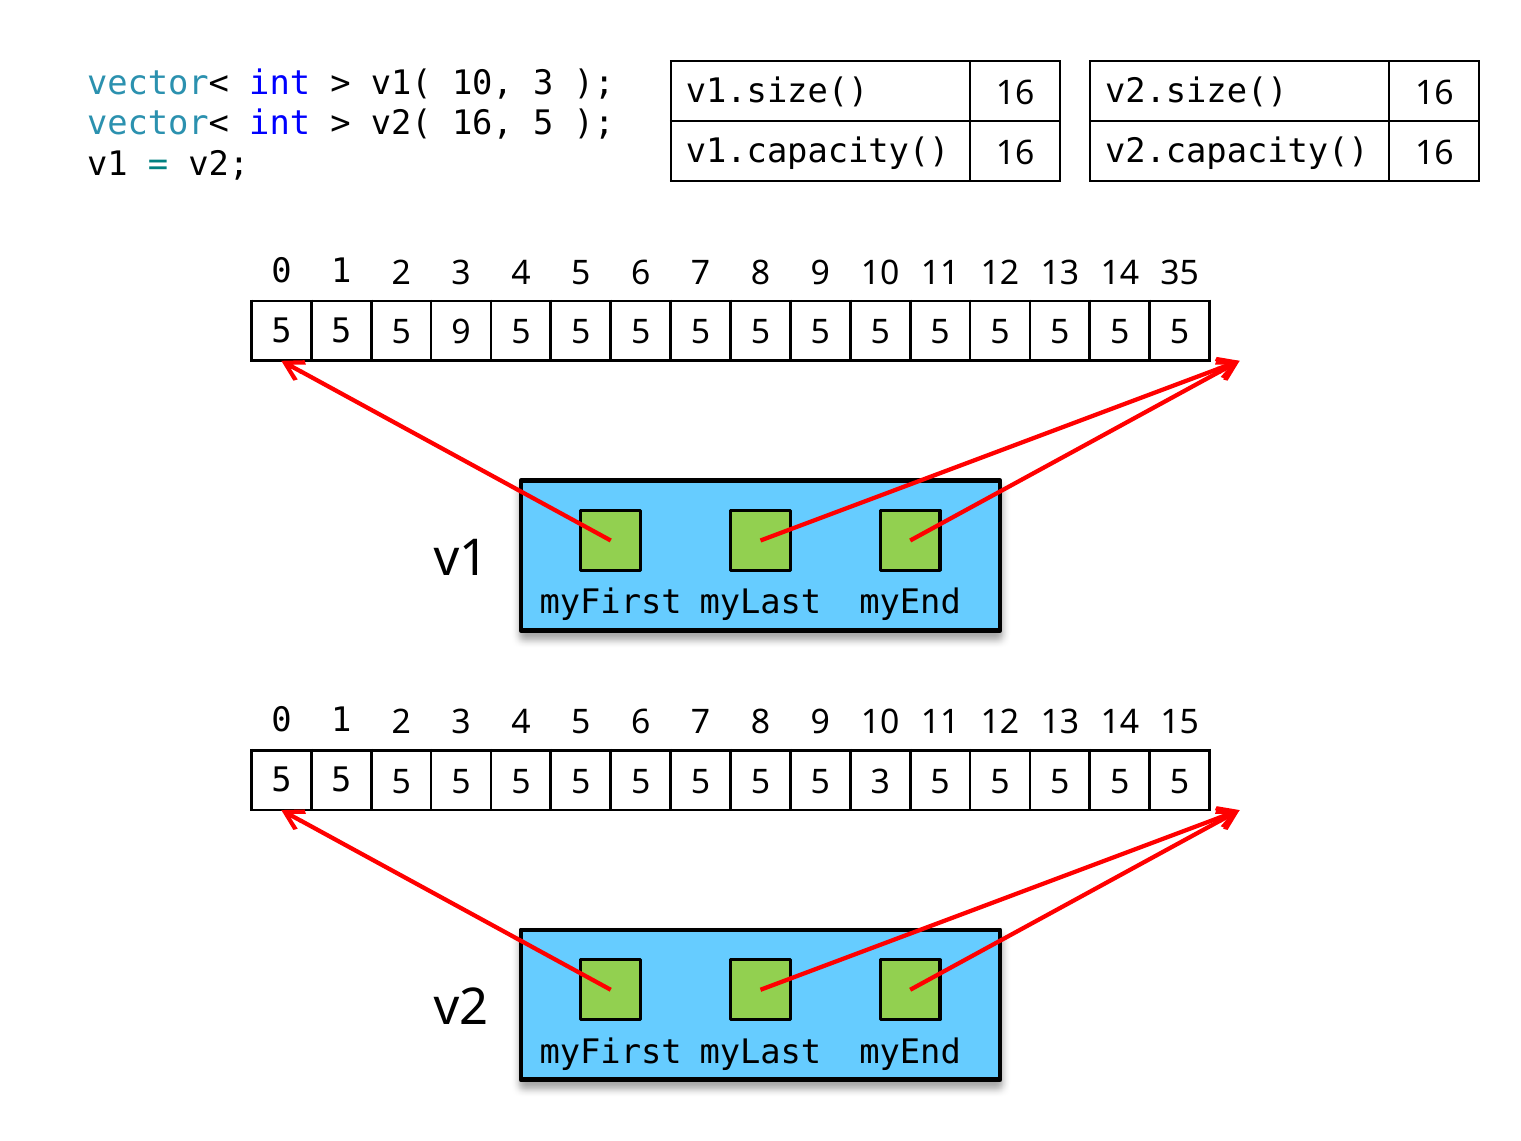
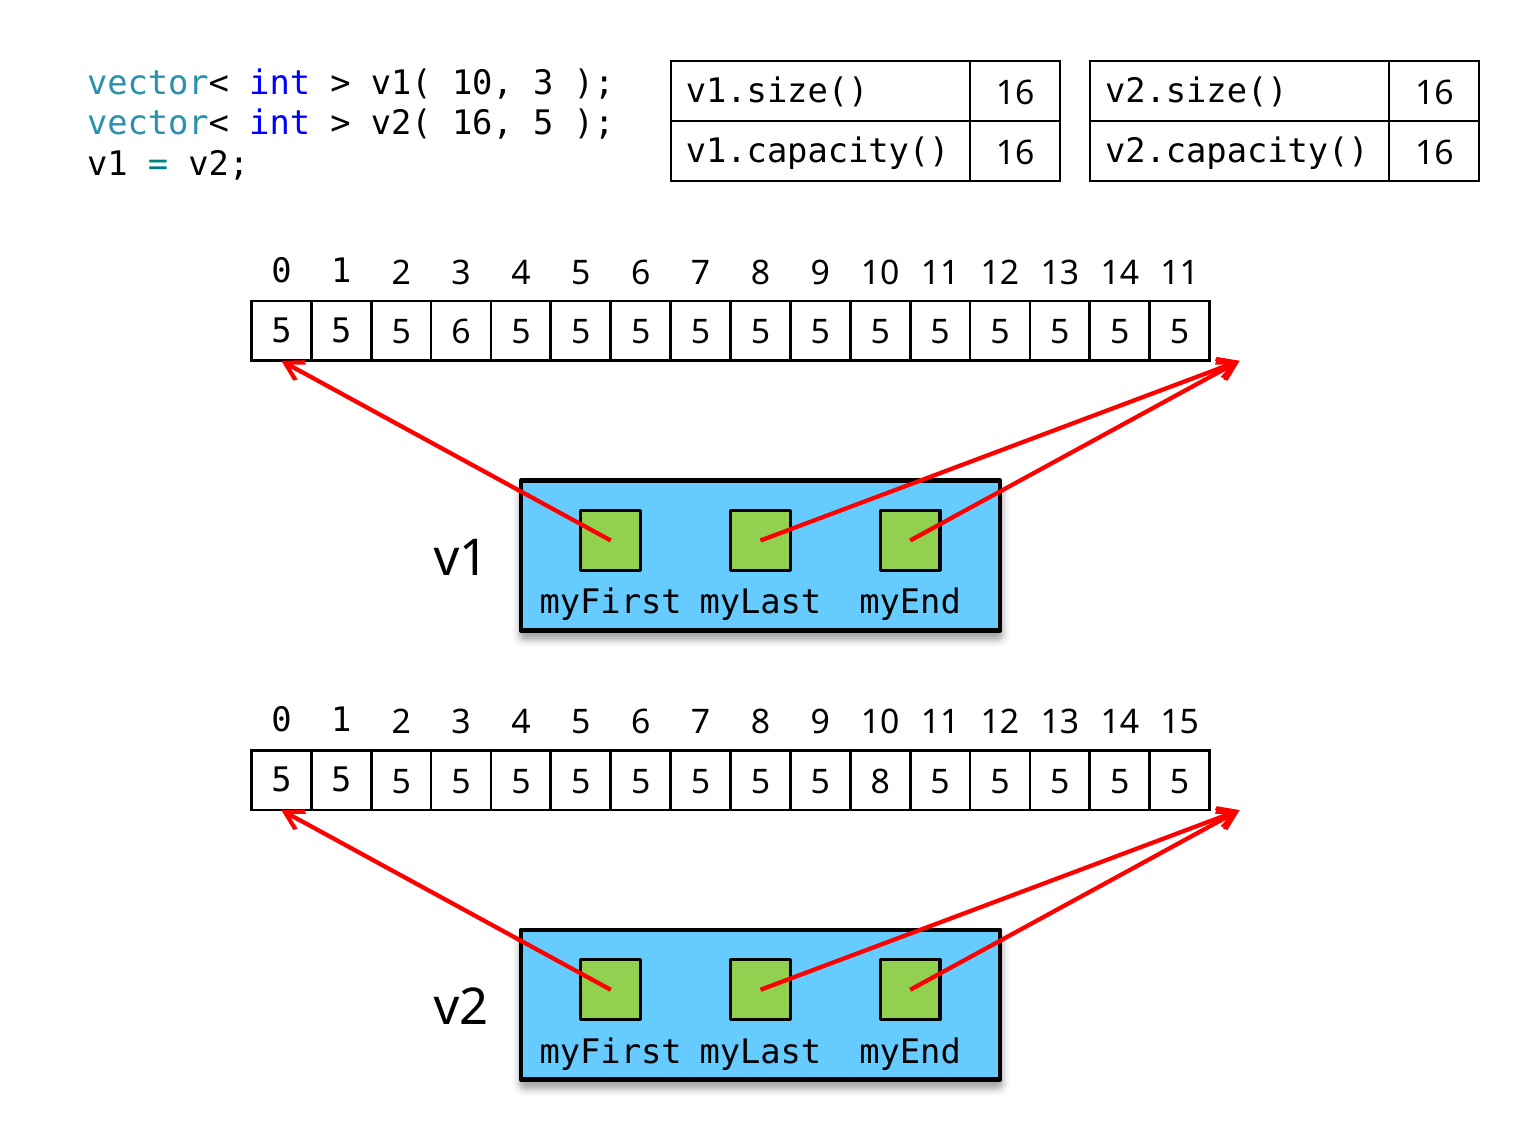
14 35: 35 -> 11 (1180, 273)
5 5 9: 9 -> 6 (461, 333)
5 3: 3 -> 8 (880, 782)
